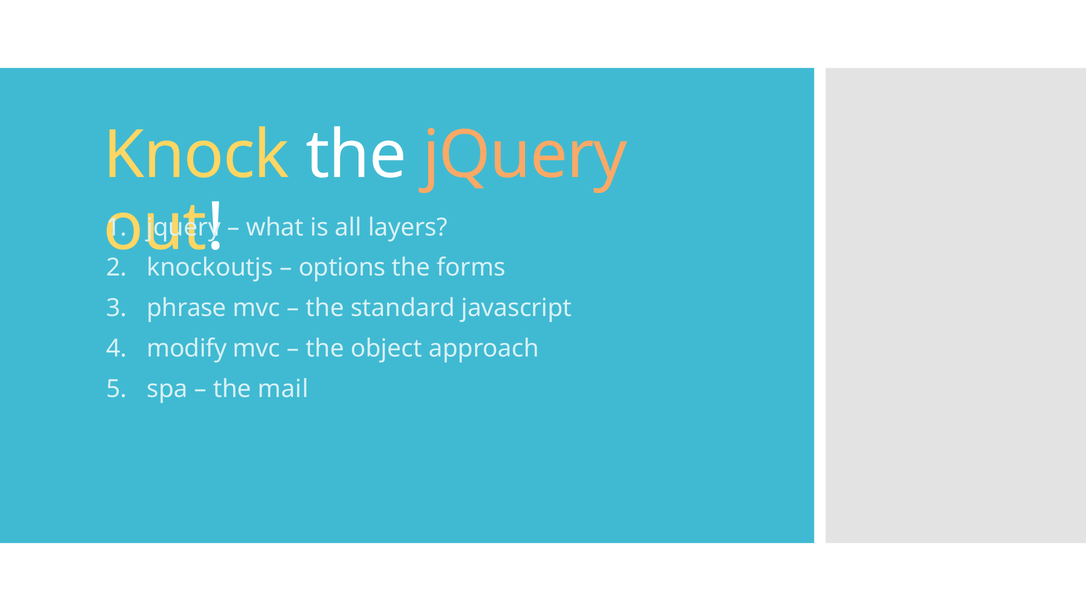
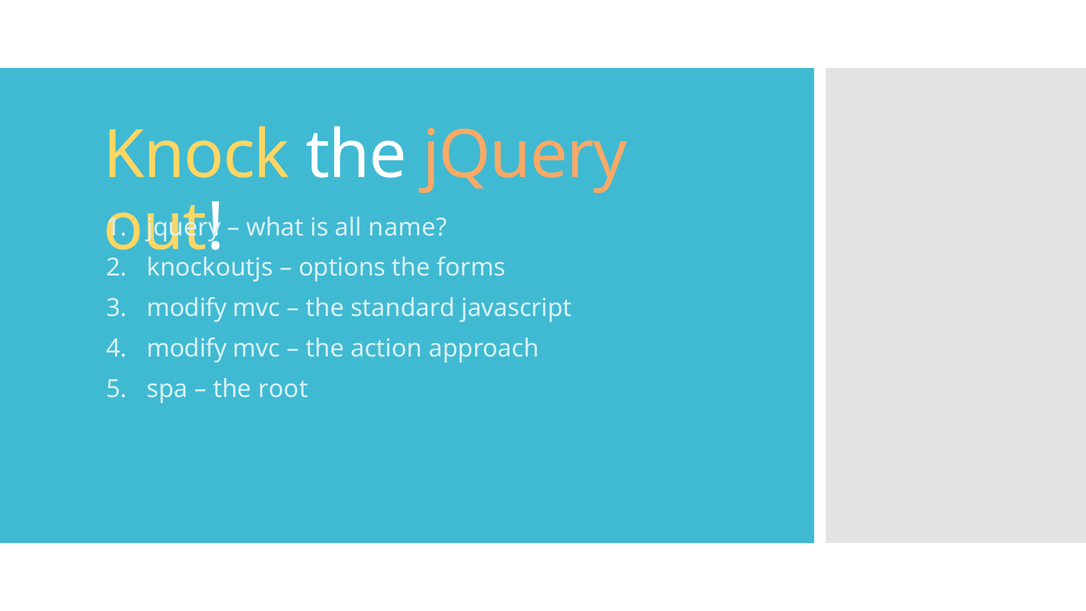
layers: layers -> name (408, 227)
phrase: phrase -> modify (187, 308)
object: object -> action (386, 348)
mail: mail -> root (283, 389)
